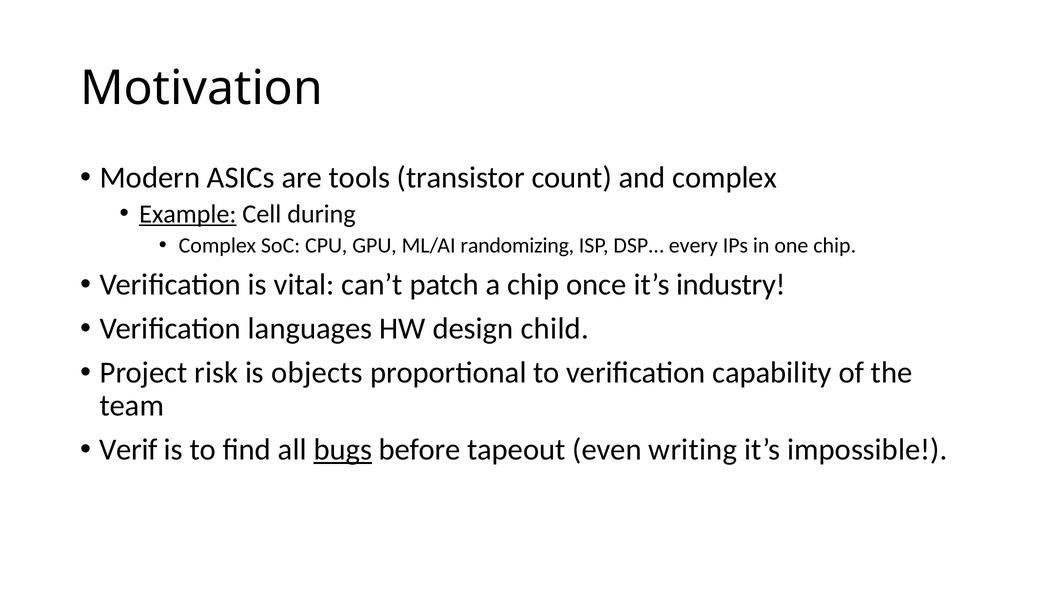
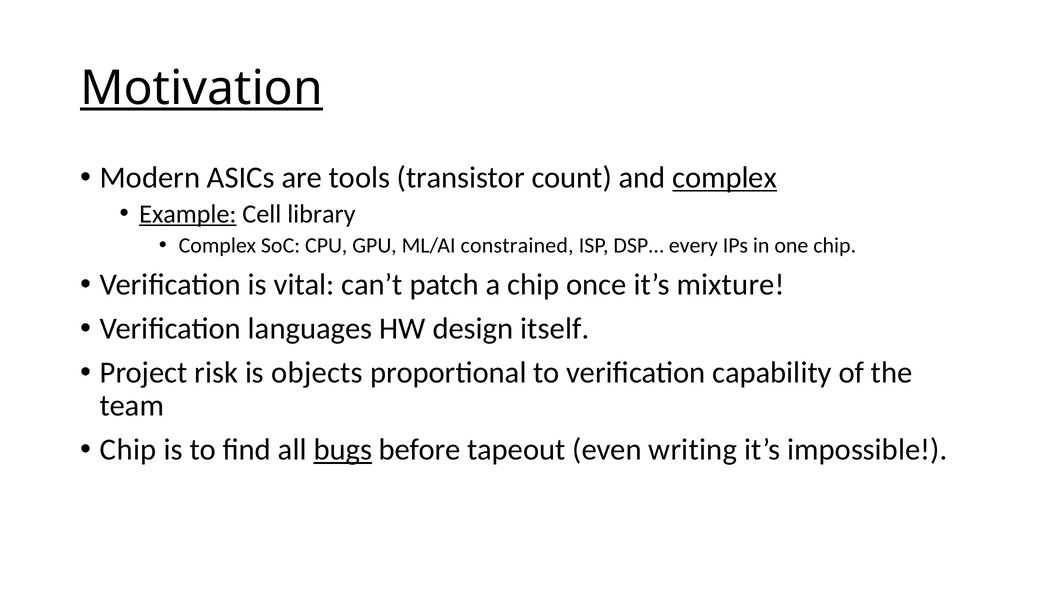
Motivation underline: none -> present (202, 88)
complex underline: none -> present (725, 178)
during: during -> library (321, 214)
randomizing: randomizing -> constrained (517, 245)
industry: industry -> mixture (731, 285)
child: child -> itself (555, 329)
Verif: Verif -> Chip (128, 450)
